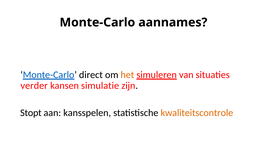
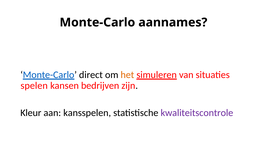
verder: verder -> spelen (34, 86)
simulatie: simulatie -> bedrijven (100, 86)
Stopt: Stopt -> Kleur (31, 113)
kwaliteitscontrole colour: orange -> purple (197, 113)
